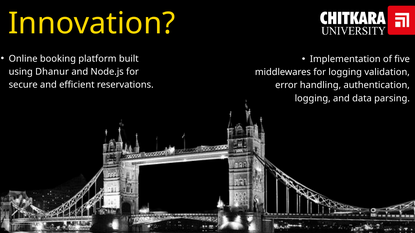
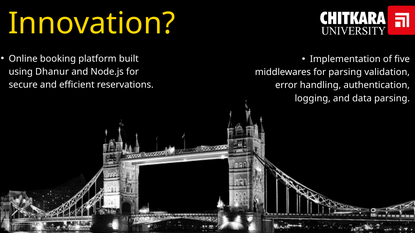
for logging: logging -> parsing (345, 72)
